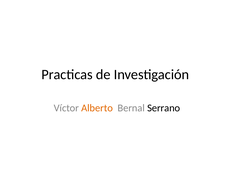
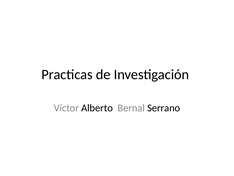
Alberto colour: orange -> black (97, 108)
